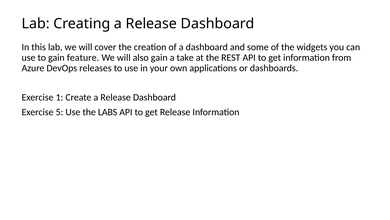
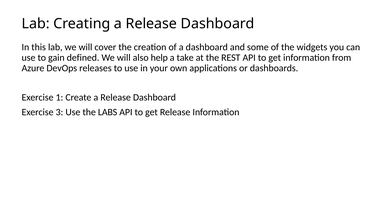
feature: feature -> defined (83, 57)
also gain: gain -> help (159, 57)
5: 5 -> 3 (59, 112)
